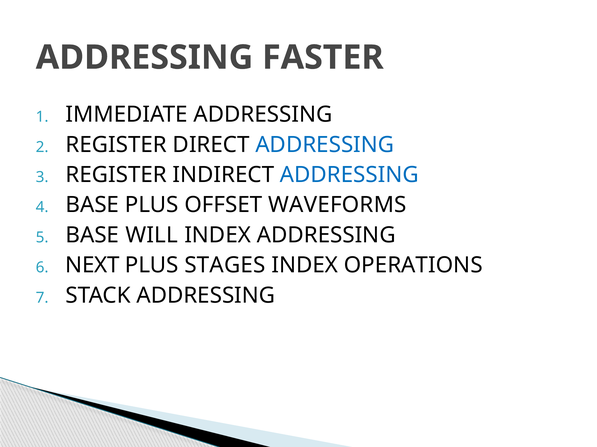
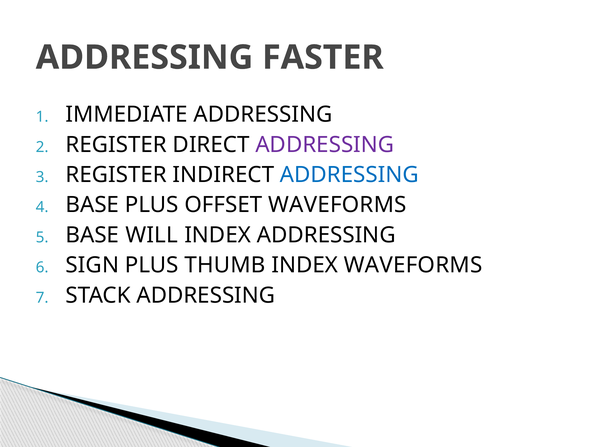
ADDRESSING colour: blue -> purple (325, 145)
NEXT: NEXT -> SIGN (92, 266)
STAGES: STAGES -> THUMB (225, 266)
INDEX OPERATIONS: OPERATIONS -> WAVEFORMS (413, 266)
